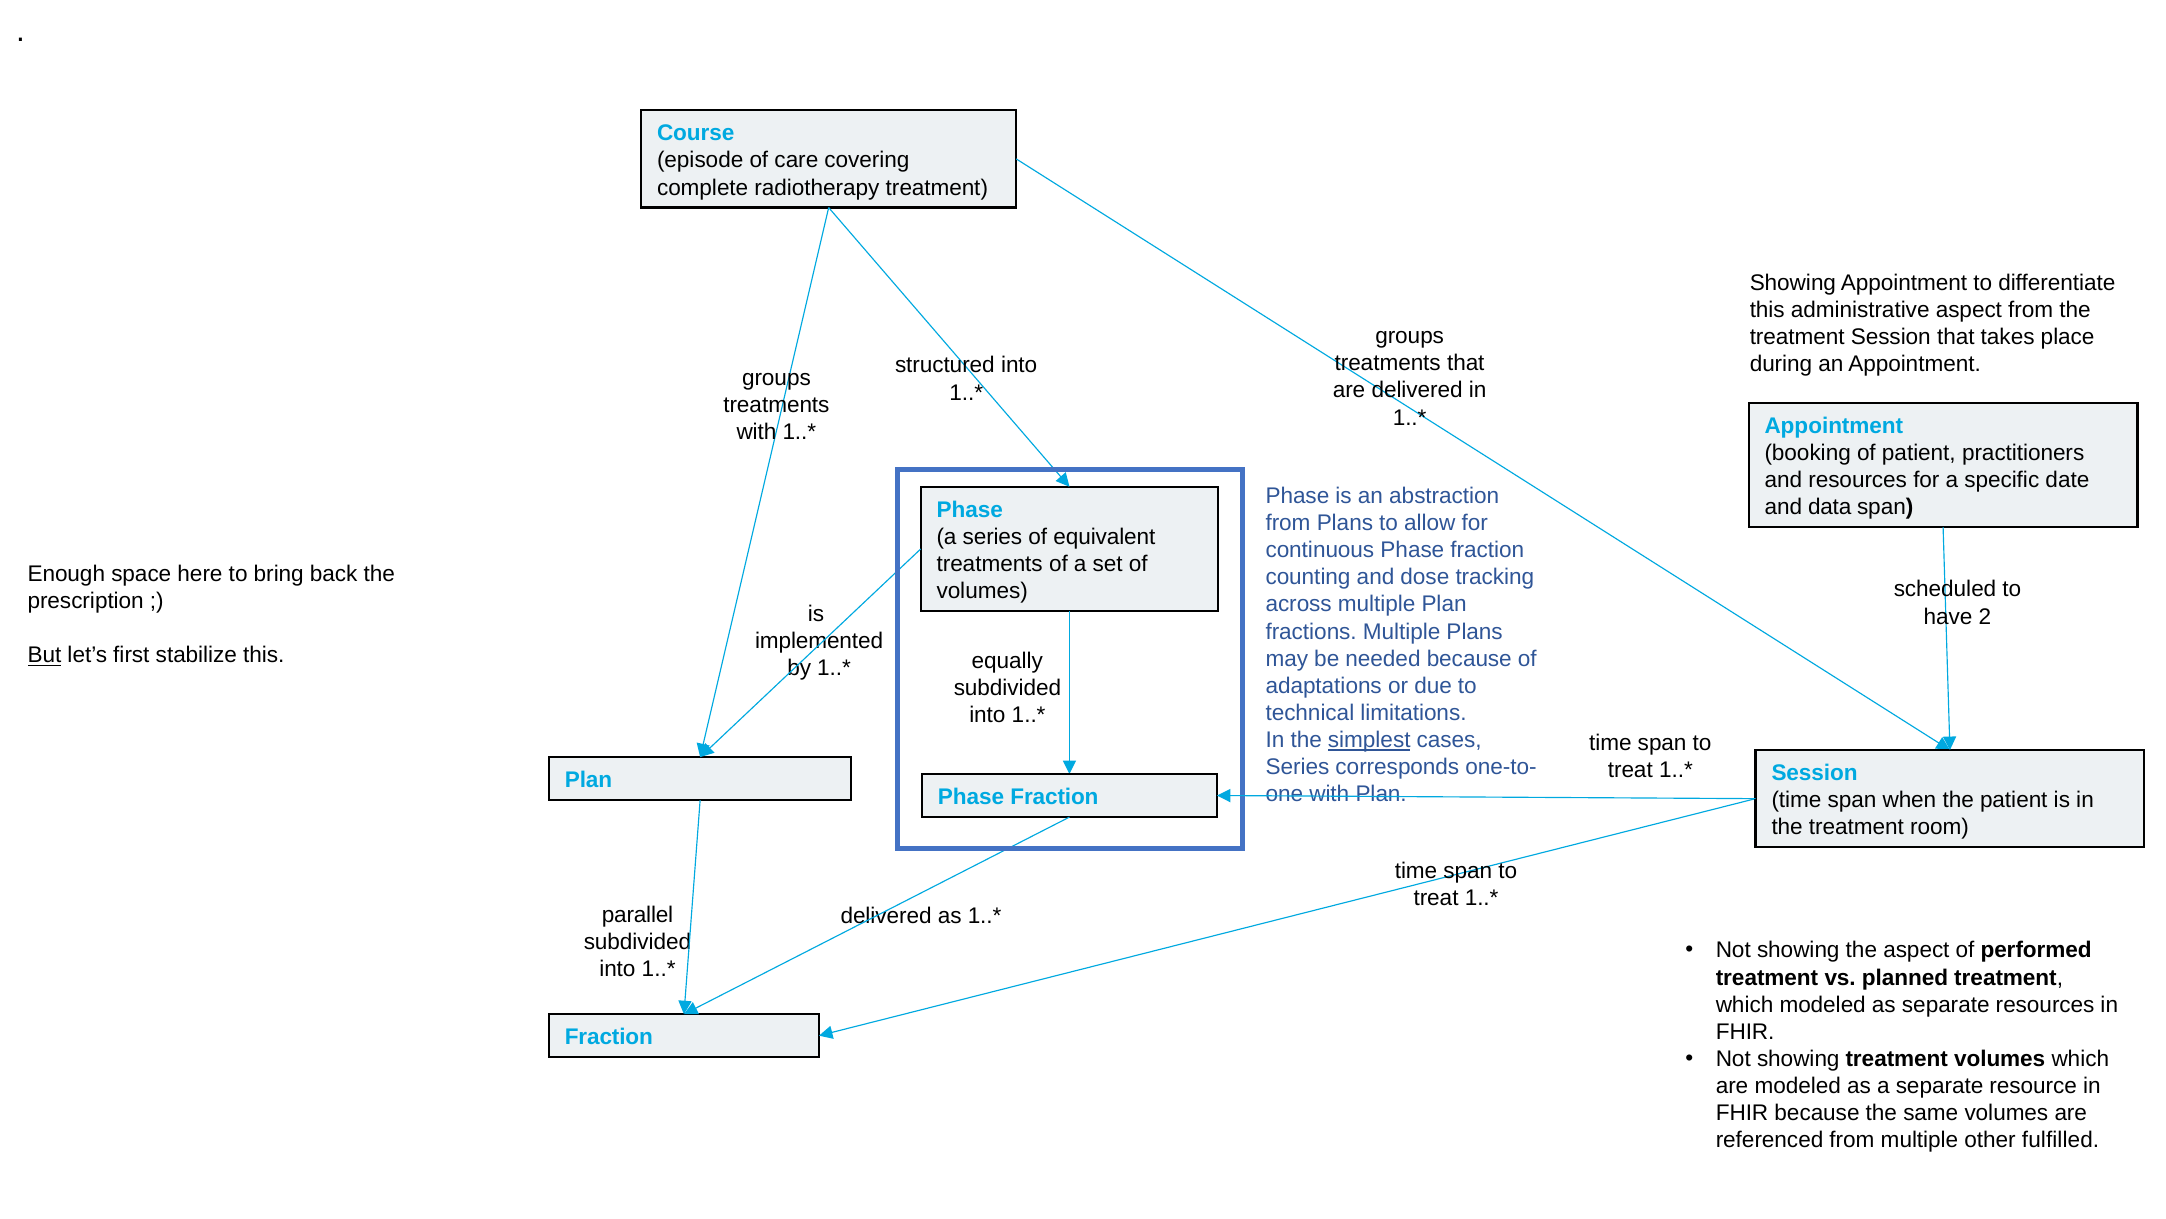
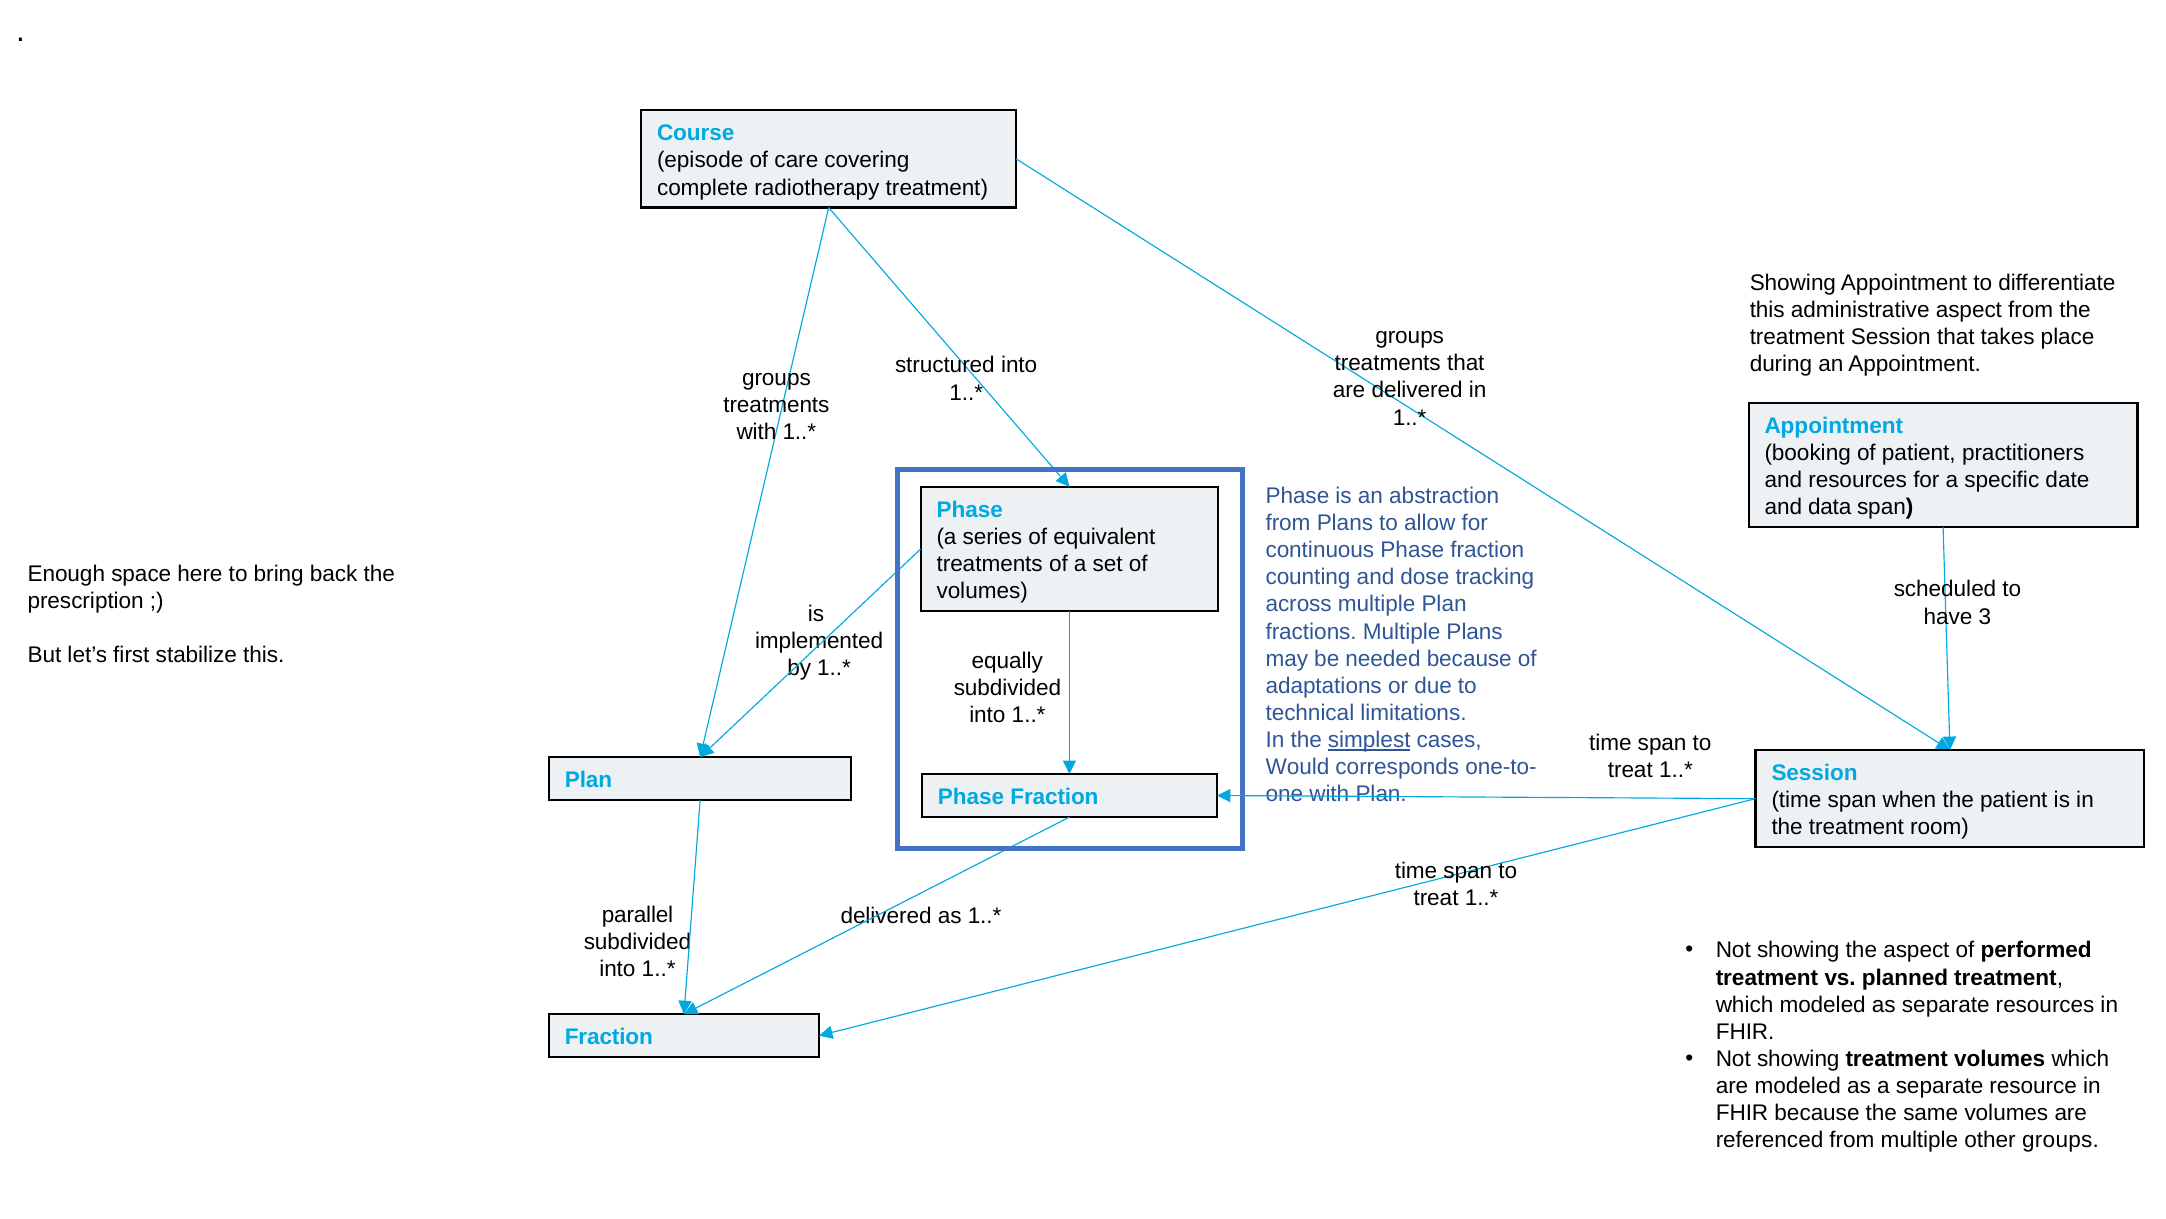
2: 2 -> 3 (1985, 616)
But underline: present -> none (44, 655)
Series: Series -> Would (1298, 767)
other fulfilled: fulfilled -> groups (2061, 1140)
